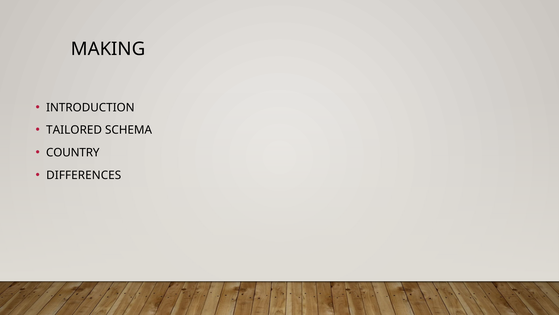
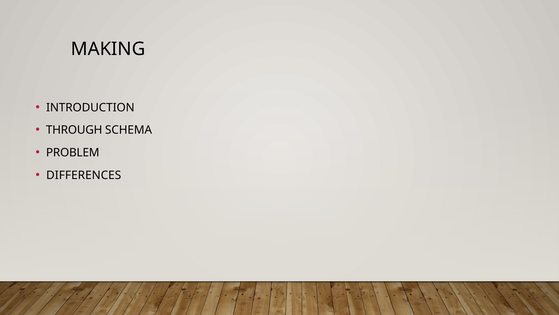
TAILORED: TAILORED -> THROUGH (74, 130)
COUNTRY: COUNTRY -> PROBLEM (73, 152)
